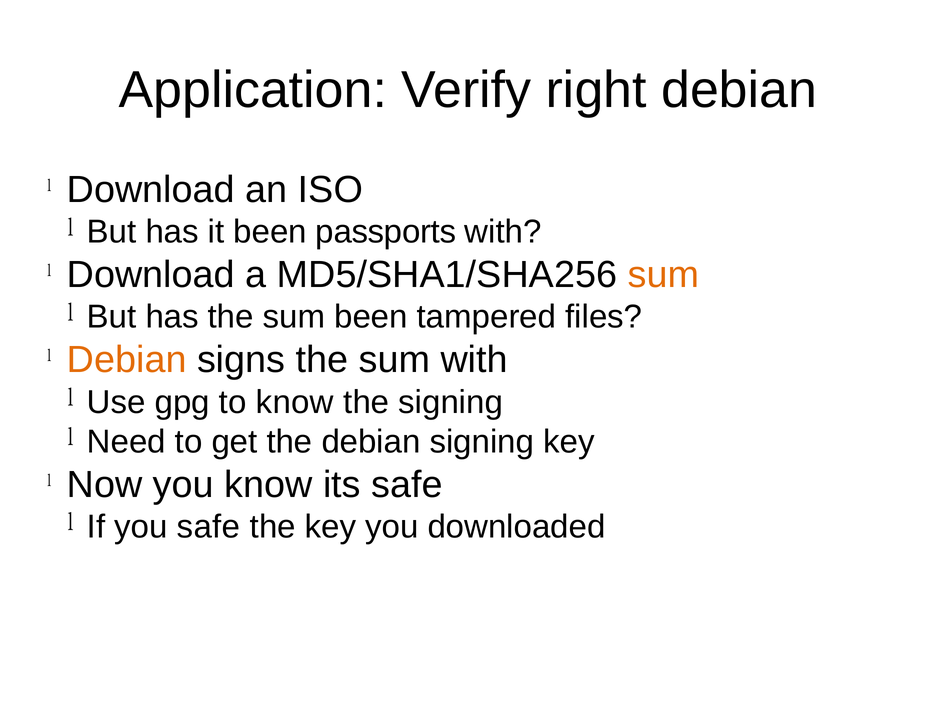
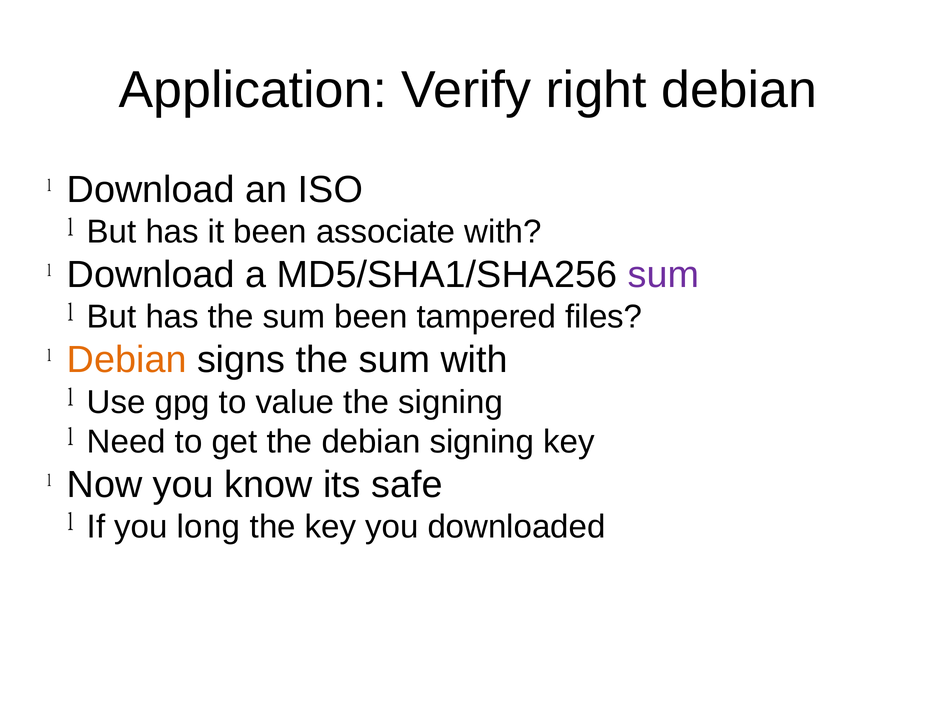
passports: passports -> associate (386, 232)
sum colour: orange -> purple (663, 275)
to know: know -> value (295, 402)
you safe: safe -> long (209, 527)
